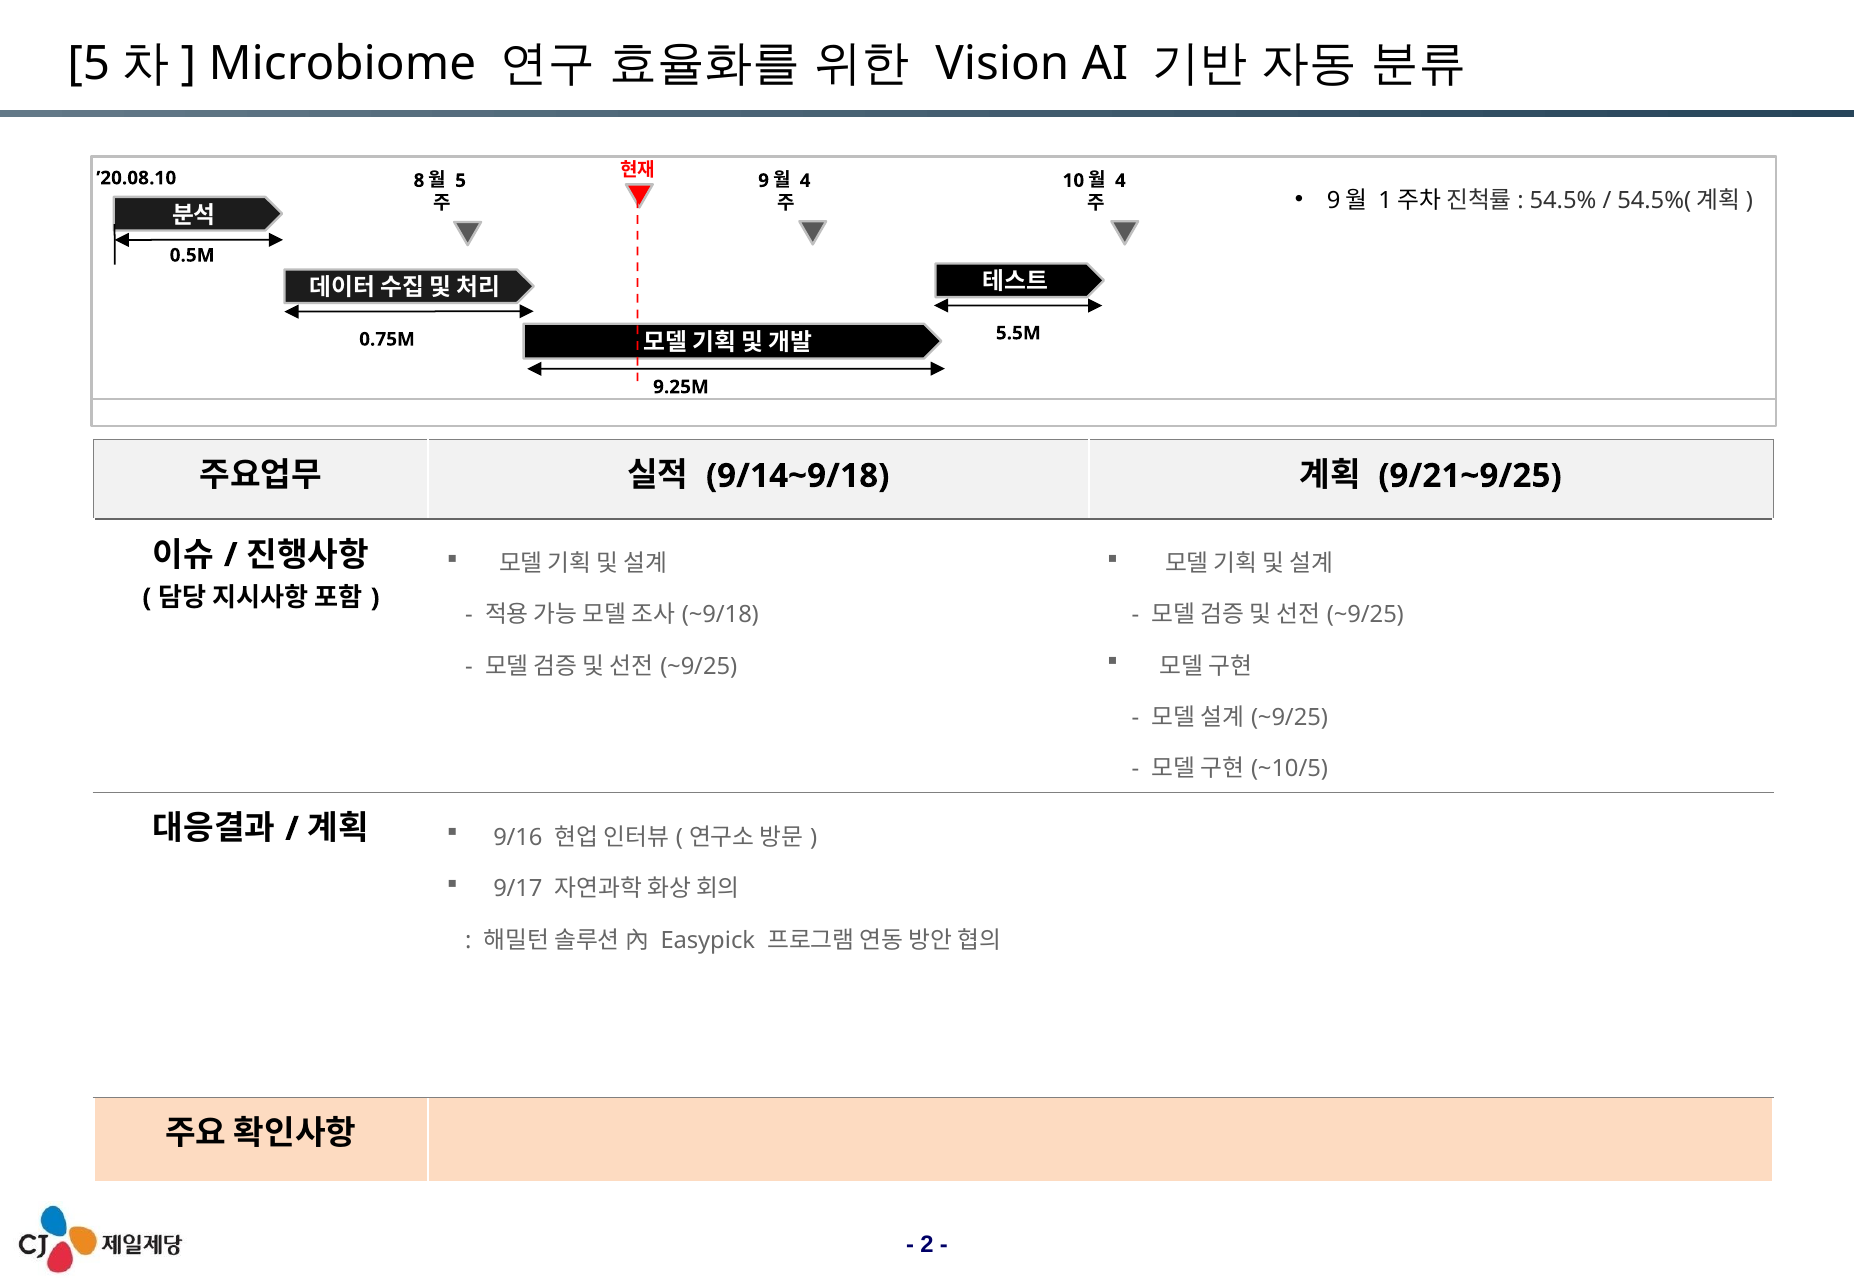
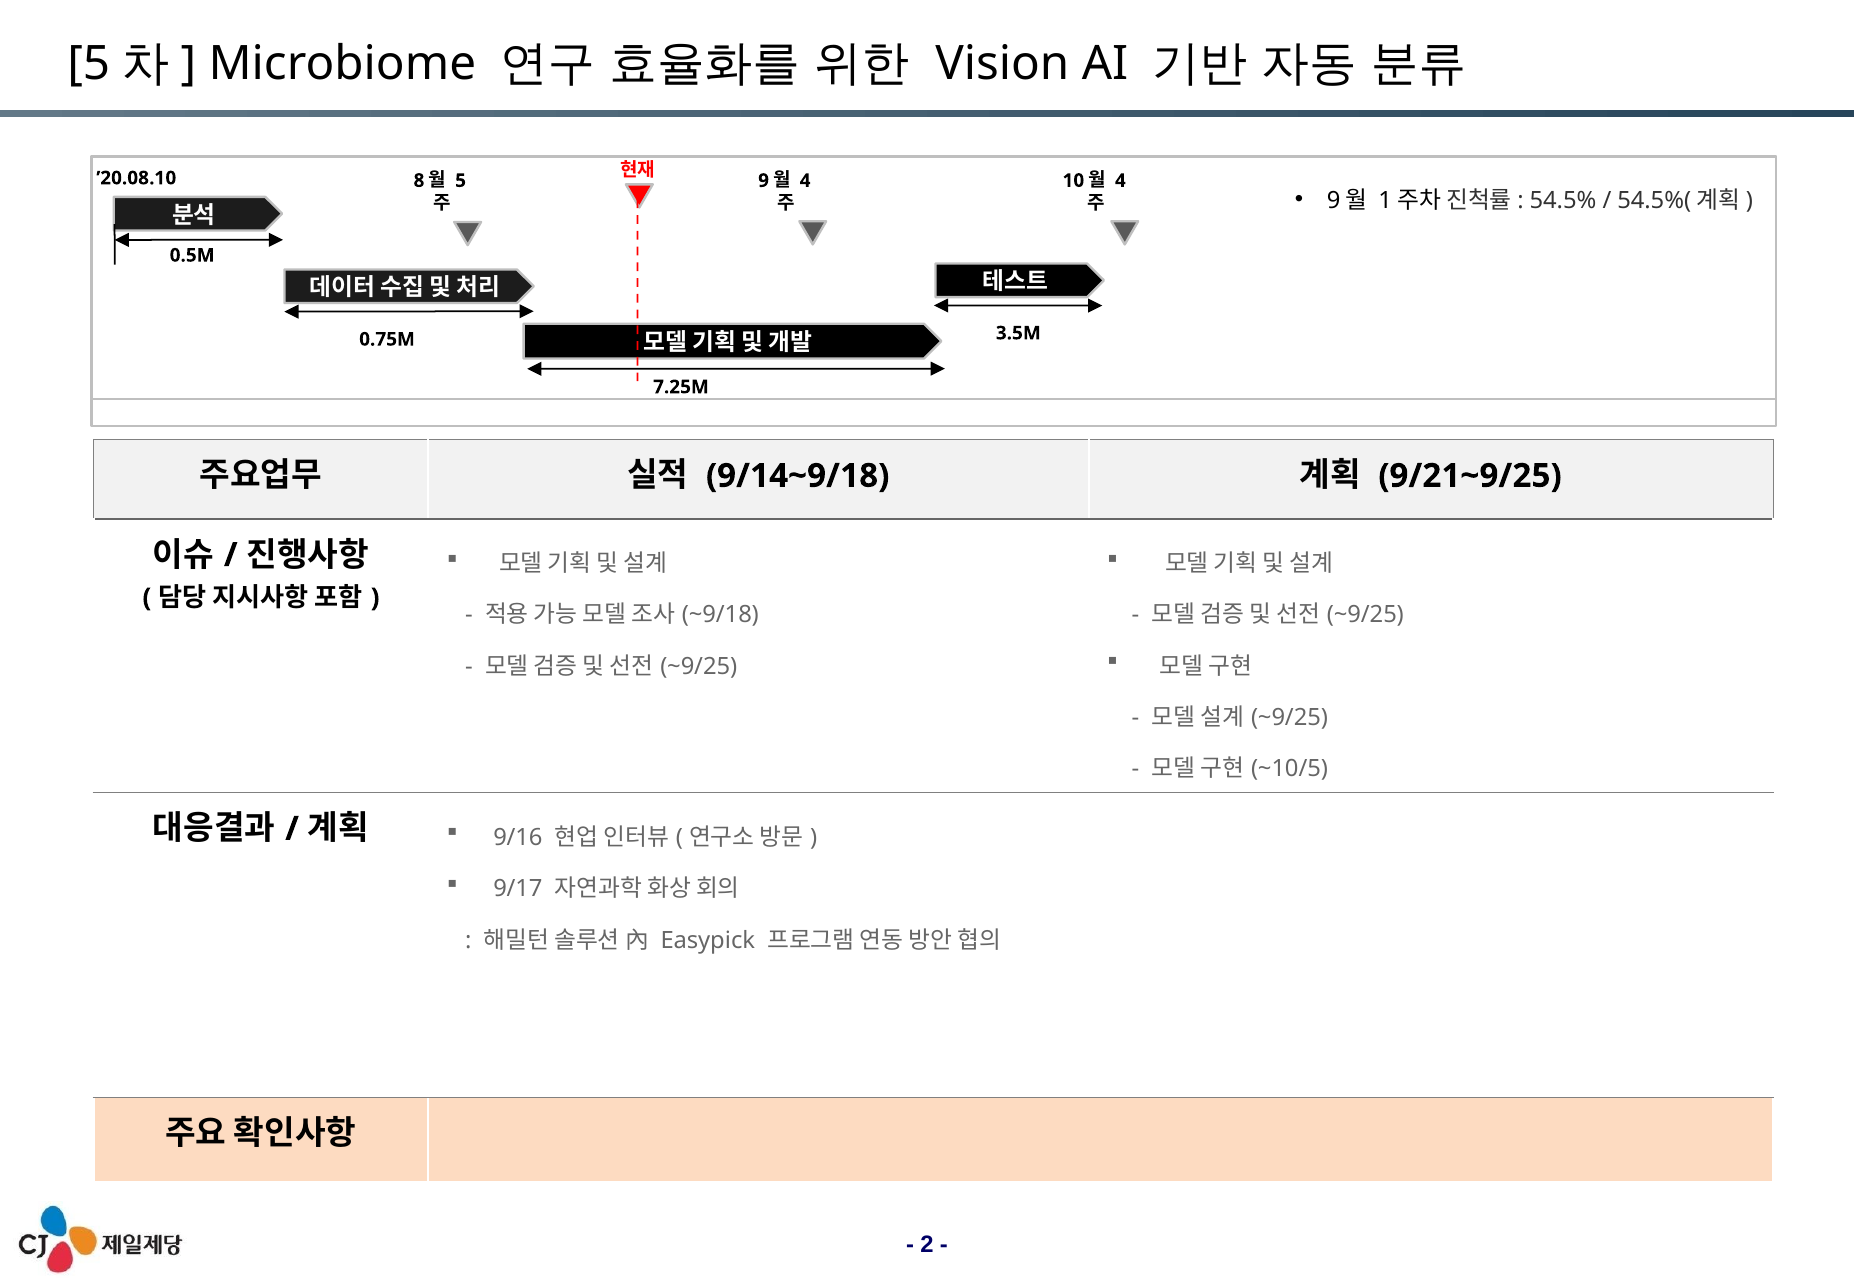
5.5M: 5.5M -> 3.5M (1018, 333)
9.25M: 9.25M -> 7.25M (681, 387)
